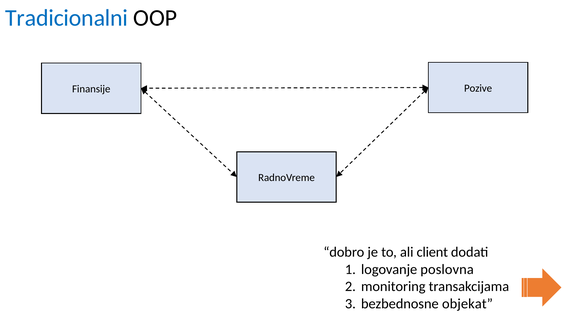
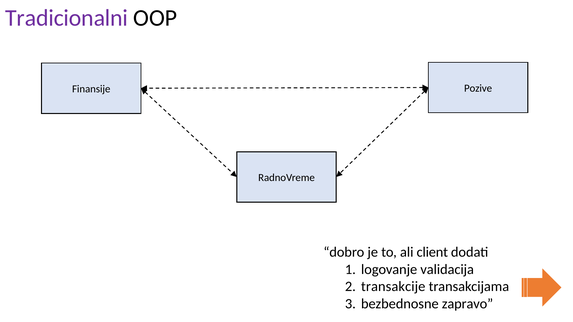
Tradicionalni colour: blue -> purple (67, 18)
poslovna: poslovna -> validacija (447, 270)
monitoring: monitoring -> transakcije (393, 287)
objekat: objekat -> zapravo (468, 304)
